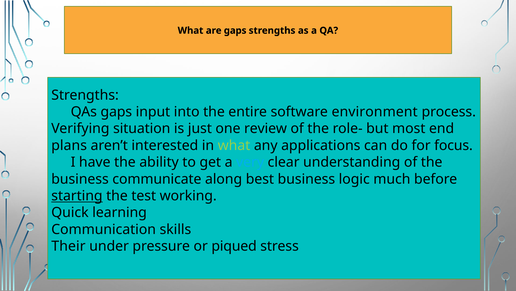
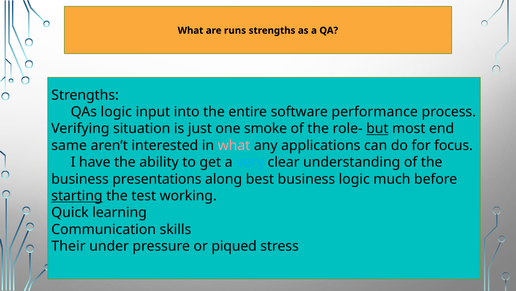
are gaps: gaps -> runs (235, 30)
QAs gaps: gaps -> logic (116, 112)
environment: environment -> performance (375, 112)
review: review -> smoke (266, 128)
but underline: none -> present (377, 128)
plans: plans -> same (69, 145)
what colour: light green -> pink (234, 145)
communicate: communicate -> presentations (157, 179)
